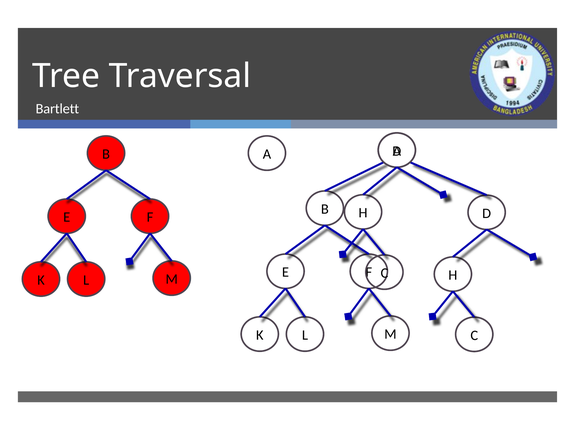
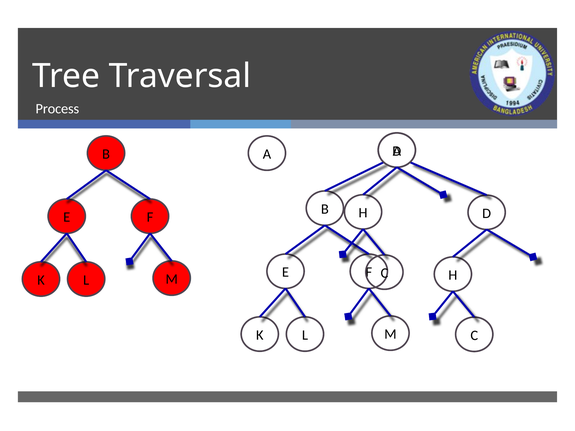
Bartlett: Bartlett -> Process (57, 109)
